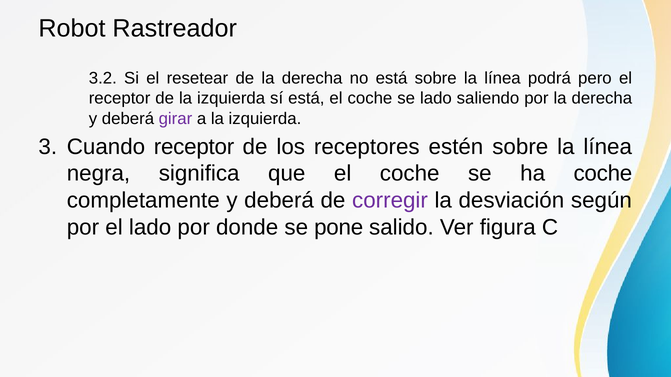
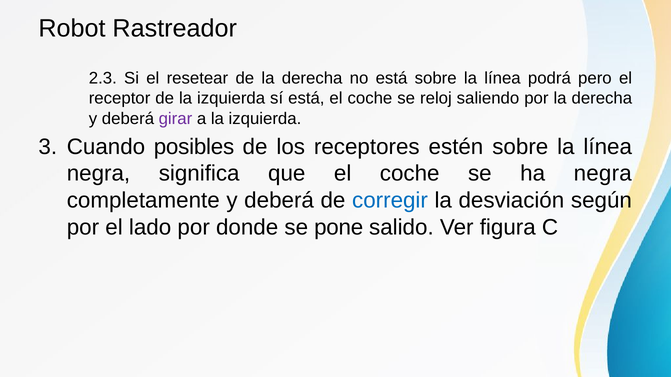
3.2: 3.2 -> 2.3 (103, 78)
se lado: lado -> reloj (436, 98)
Cuando receptor: receptor -> posibles (194, 147)
ha coche: coche -> negra (603, 174)
corregir colour: purple -> blue (390, 201)
